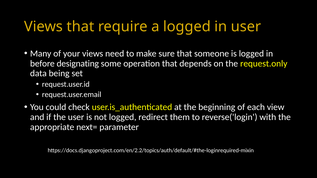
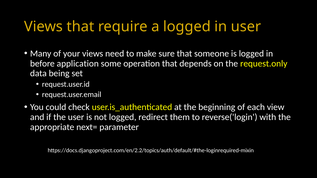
designating: designating -> application (78, 64)
